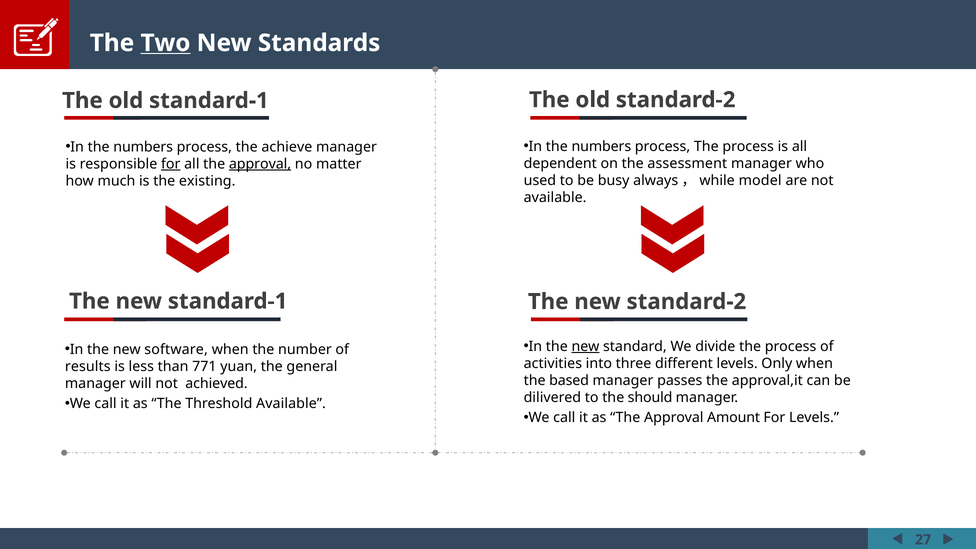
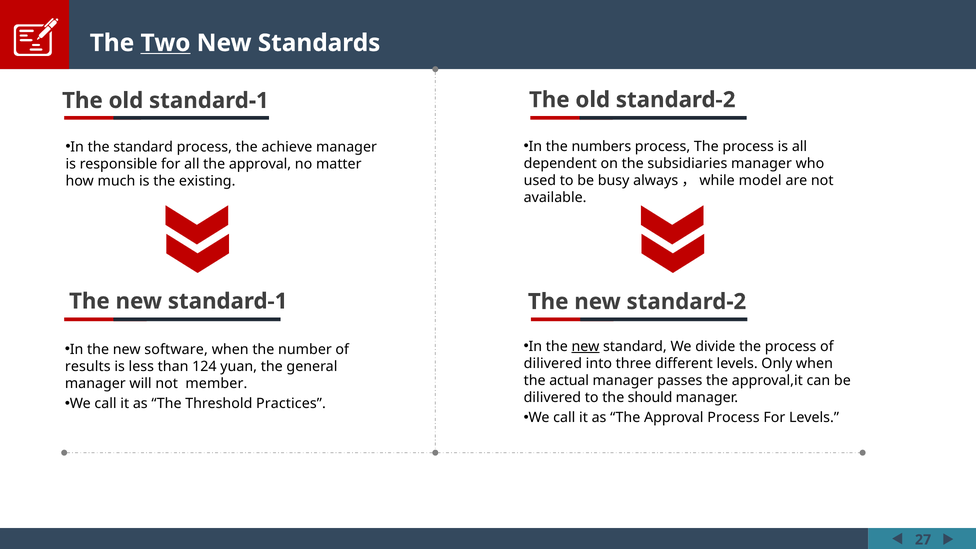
numbers: numbers -> standard (143, 147)
assessment: assessment -> subsidiaries (687, 163)
for underline: present -> none (171, 164)
approval underline: present -> none (260, 164)
activities: activities -> dilivered (553, 363)
771: 771 -> 124 (204, 366)
based: based -> actual (569, 381)
achieved: achieved -> member (216, 384)
Threshold Available: Available -> Practices (291, 403)
Approval Amount: Amount -> Process (733, 418)
